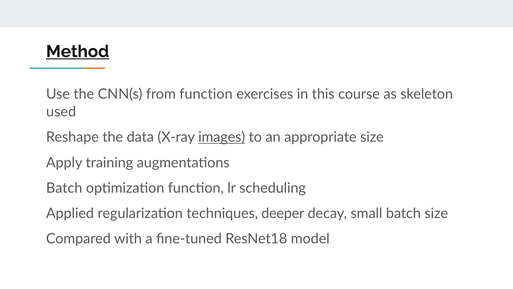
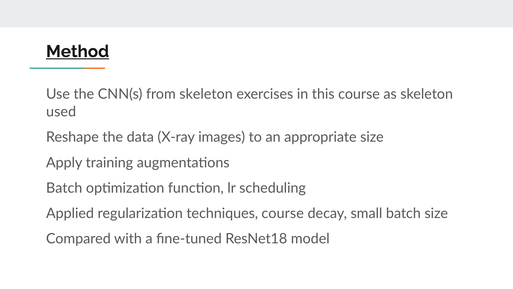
from function: function -> skeleton (206, 94)
images underline: present -> none (222, 137)
techniques deeper: deeper -> course (283, 213)
